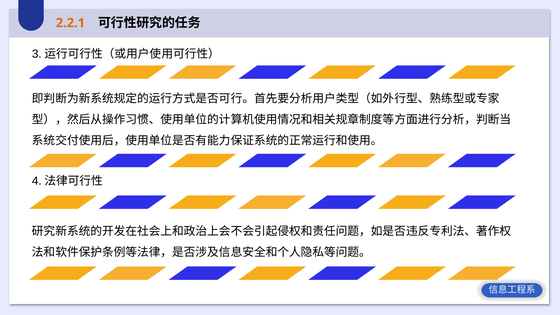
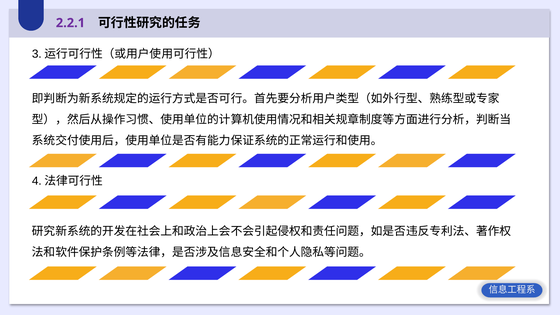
2.2.1 colour: orange -> purple (70, 23)
